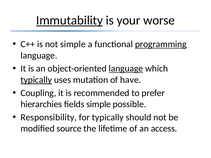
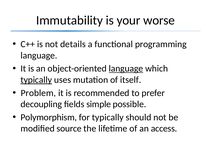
Immutability underline: present -> none (69, 20)
not simple: simple -> details (73, 44)
programming underline: present -> none (161, 44)
have: have -> itself (131, 80)
Coupling: Coupling -> Problem (38, 93)
hierarchies: hierarchies -> decoupling (41, 104)
Responsibility: Responsibility -> Polymorphism (49, 117)
